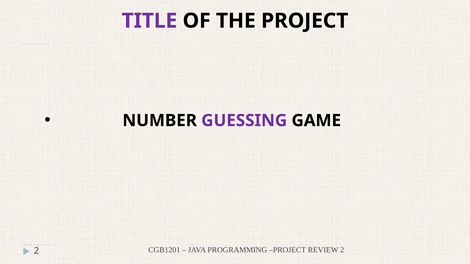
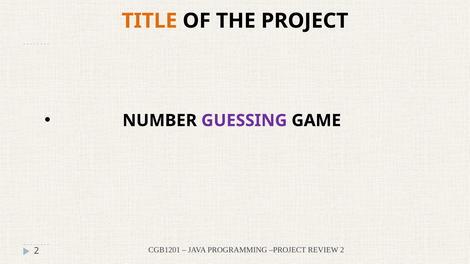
TITLE colour: purple -> orange (149, 21)
